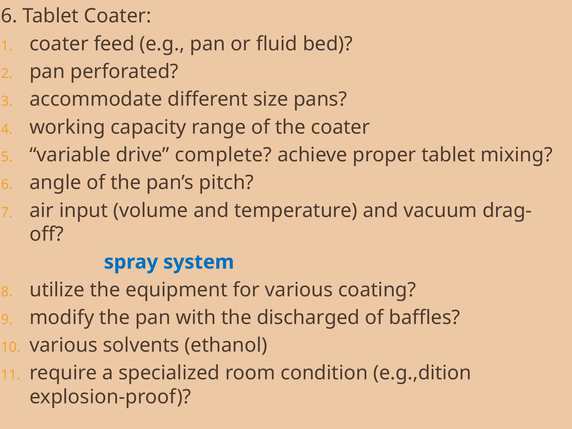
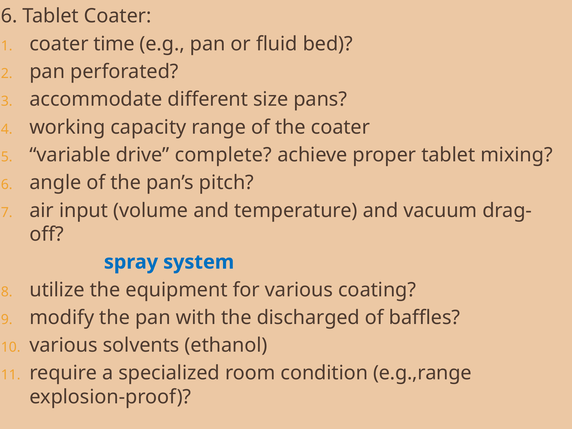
feed: feed -> time (114, 44)
e.g.,dition: e.g.,dition -> e.g.,range (422, 373)
